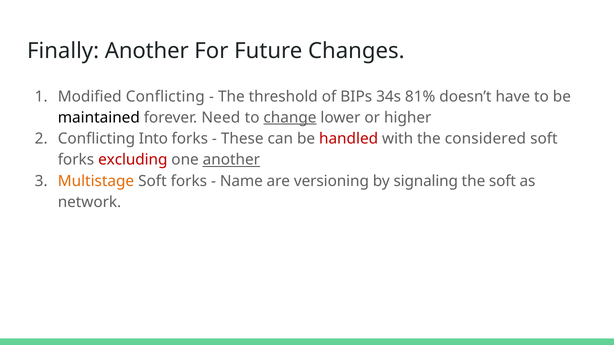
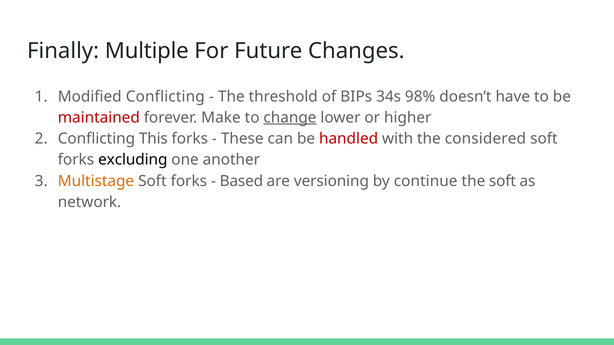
Finally Another: Another -> Multiple (147, 51)
81%: 81% -> 98% (420, 97)
maintained colour: black -> red (99, 118)
Need: Need -> Make (221, 118)
Into: Into -> This (153, 139)
excluding colour: red -> black (133, 160)
another underline: present -> none (231, 160)
Name: Name -> Based (241, 181)
signaling: signaling -> continue (426, 181)
